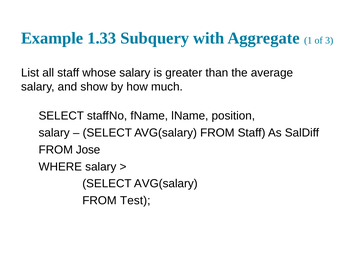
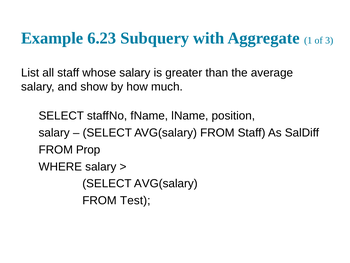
1.33: 1.33 -> 6.23 (102, 38)
Jose: Jose -> Prop (88, 149)
